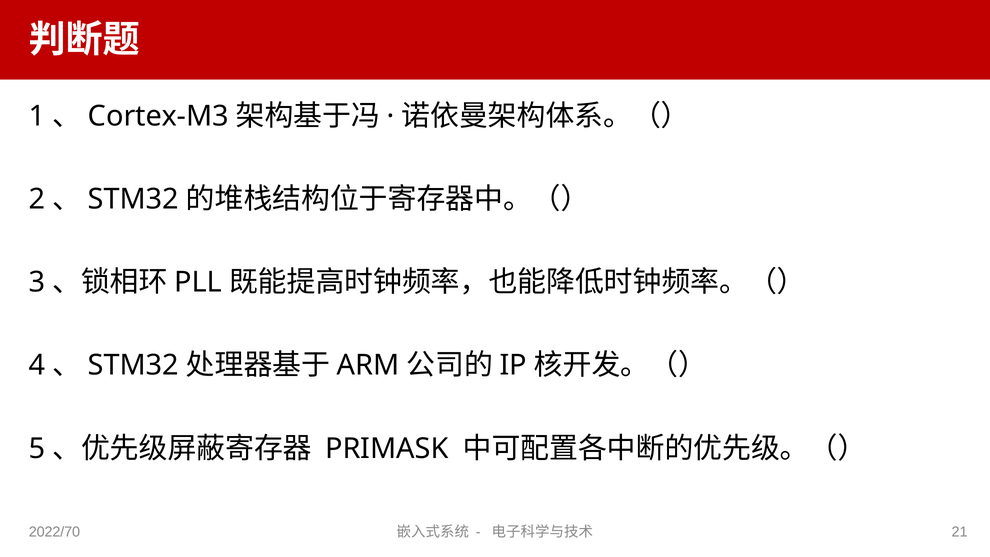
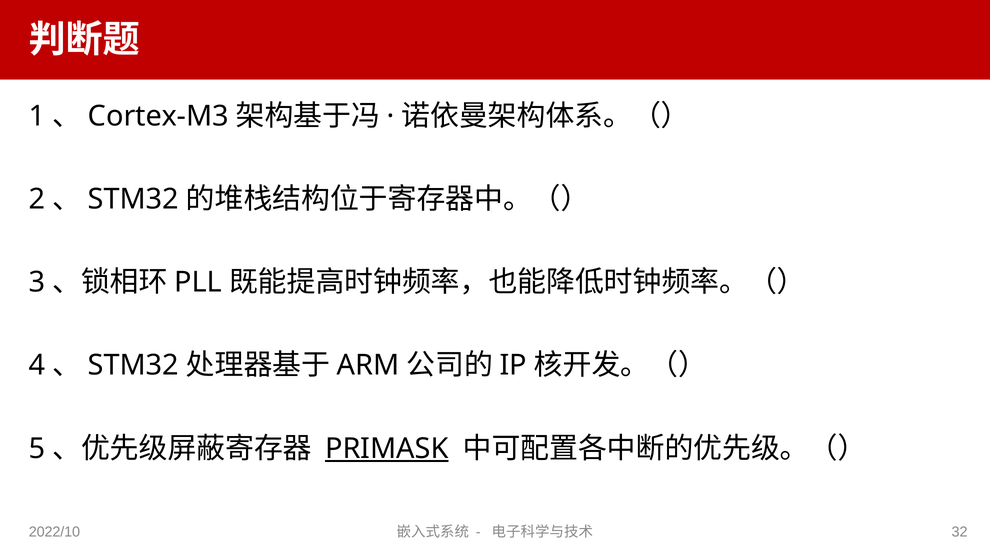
PRIMASK underline: none -> present (387, 448)
2022/70: 2022/70 -> 2022/10 (54, 532)
21: 21 -> 32 (960, 532)
